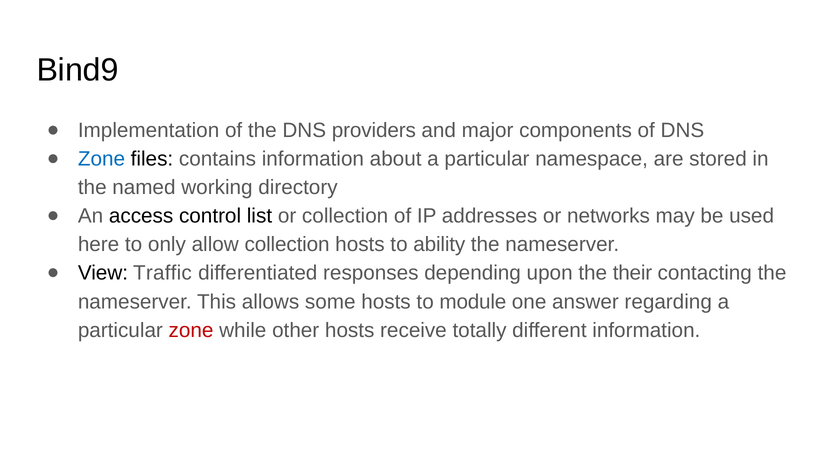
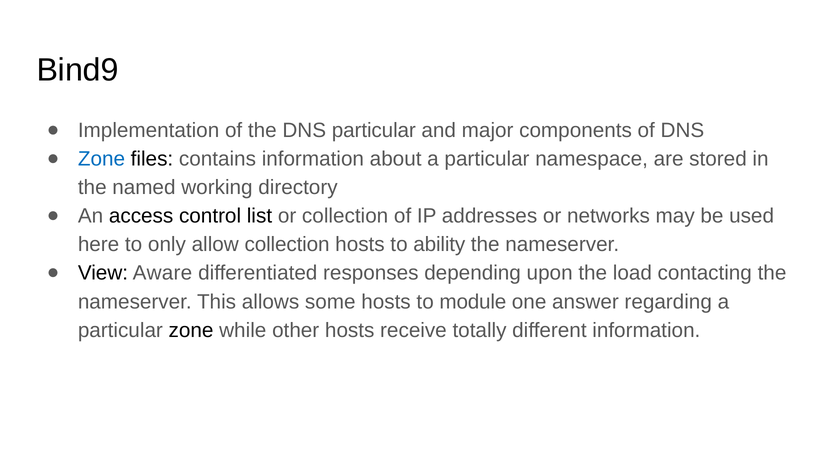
DNS providers: providers -> particular (374, 130)
Traffic: Traffic -> Aware (162, 273)
their: their -> load (632, 273)
zone colour: red -> black (191, 330)
